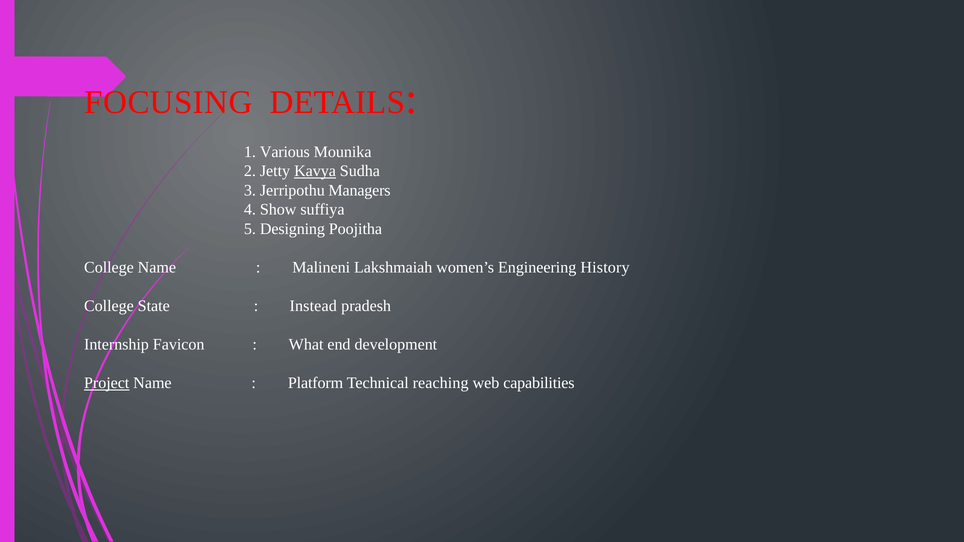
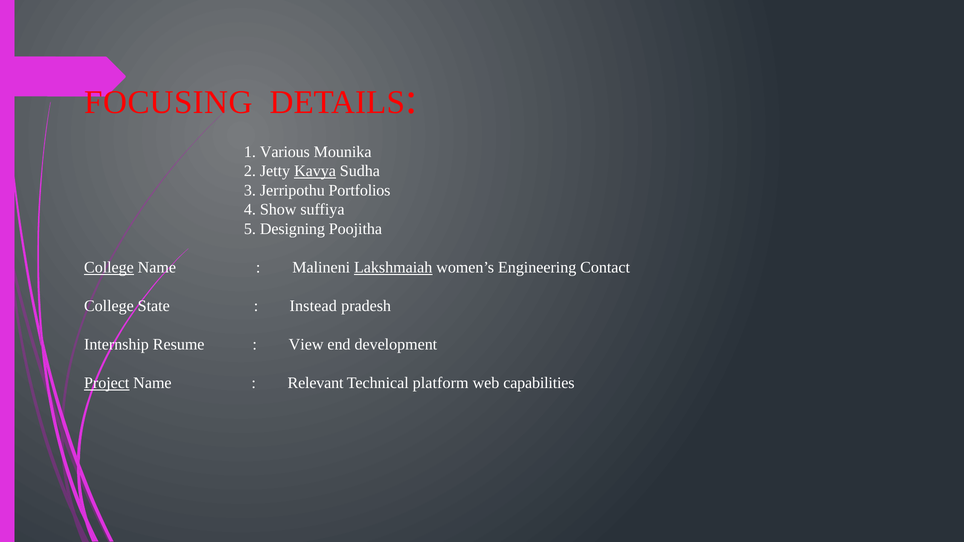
Managers: Managers -> Portfolios (360, 190)
College underline: none -> present (109, 268)
Lakshmaiah underline: none -> present (393, 268)
History: History -> Contact (605, 268)
Favicon: Favicon -> Resume (179, 345)
What: What -> View (306, 345)
Platform: Platform -> Relevant (316, 383)
reaching: reaching -> platform (441, 383)
